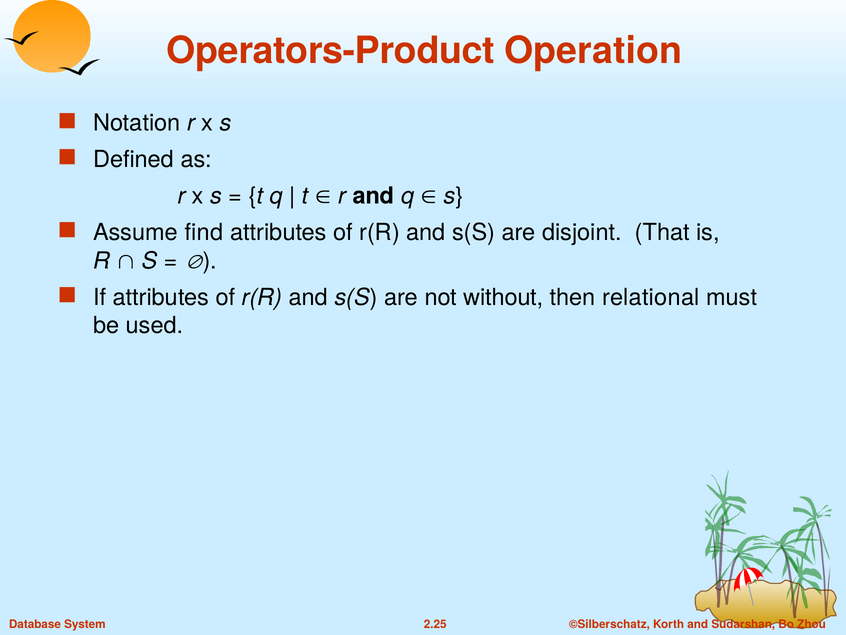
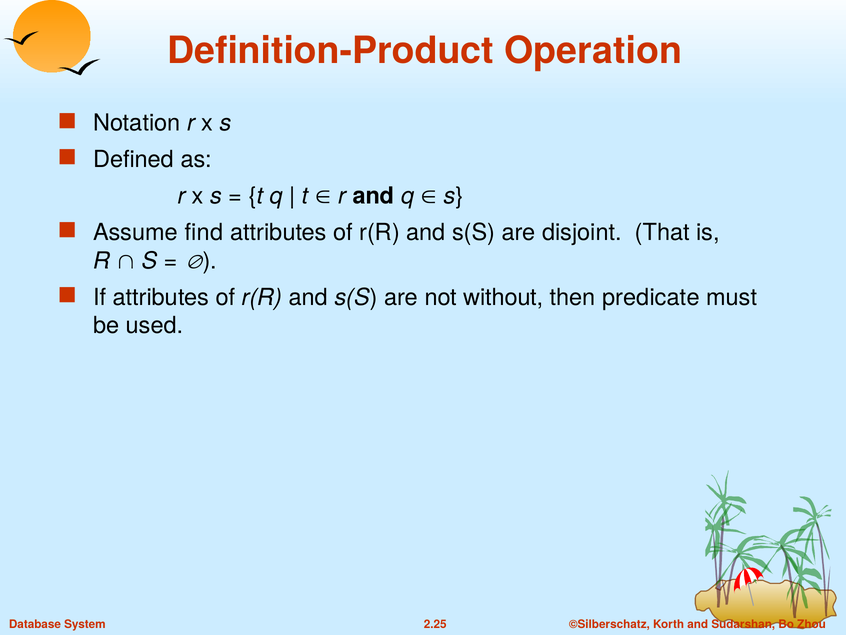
Operators-Product: Operators-Product -> Definition-Product (330, 51)
relational: relational -> predicate (651, 297)
